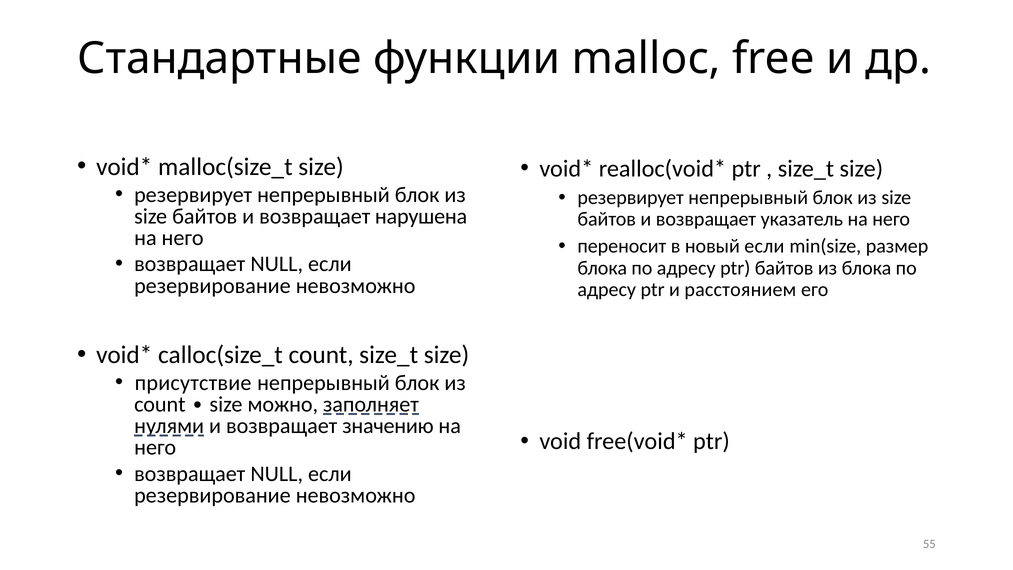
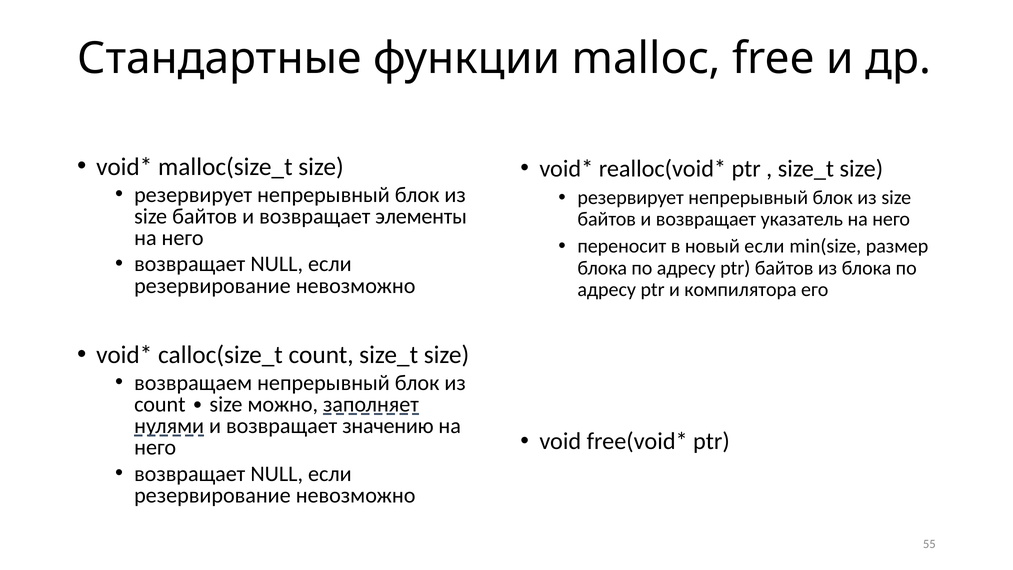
нарушена: нарушена -> элементы (421, 216)
расстоянием: расстоянием -> компилятора (740, 290)
присутствие: присутствие -> возвращаем (193, 383)
